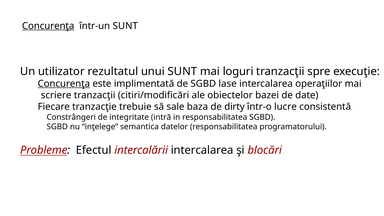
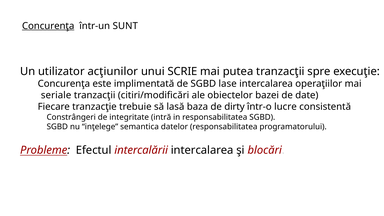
rezultatul: rezultatul -> acţiunilor (113, 71)
unui SUNT: SUNT -> SCRIE (183, 71)
loguri: loguri -> putea (238, 71)
Concurenţa underline: present -> none (64, 84)
scriere: scriere -> seriale (56, 95)
sale: sale -> lasă (175, 107)
